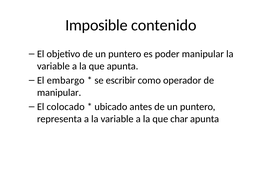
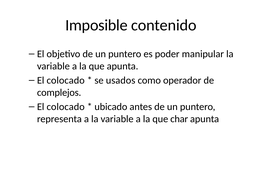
embargo: embargo -> colocado (66, 80)
escribir: escribir -> usados (121, 80)
manipular: manipular -> complejos (59, 93)
